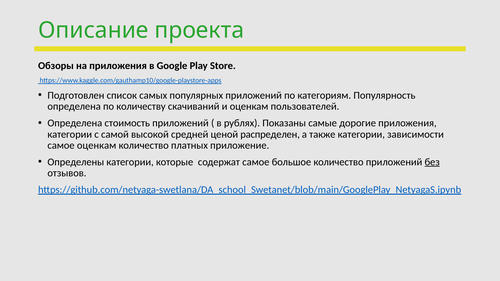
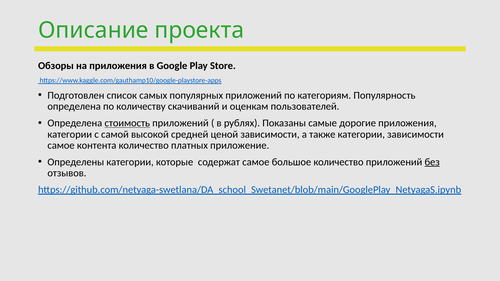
стоимость underline: none -> present (127, 123)
ценой распределен: распределен -> зависимости (270, 134)
самое оценкам: оценкам -> контента (97, 146)
